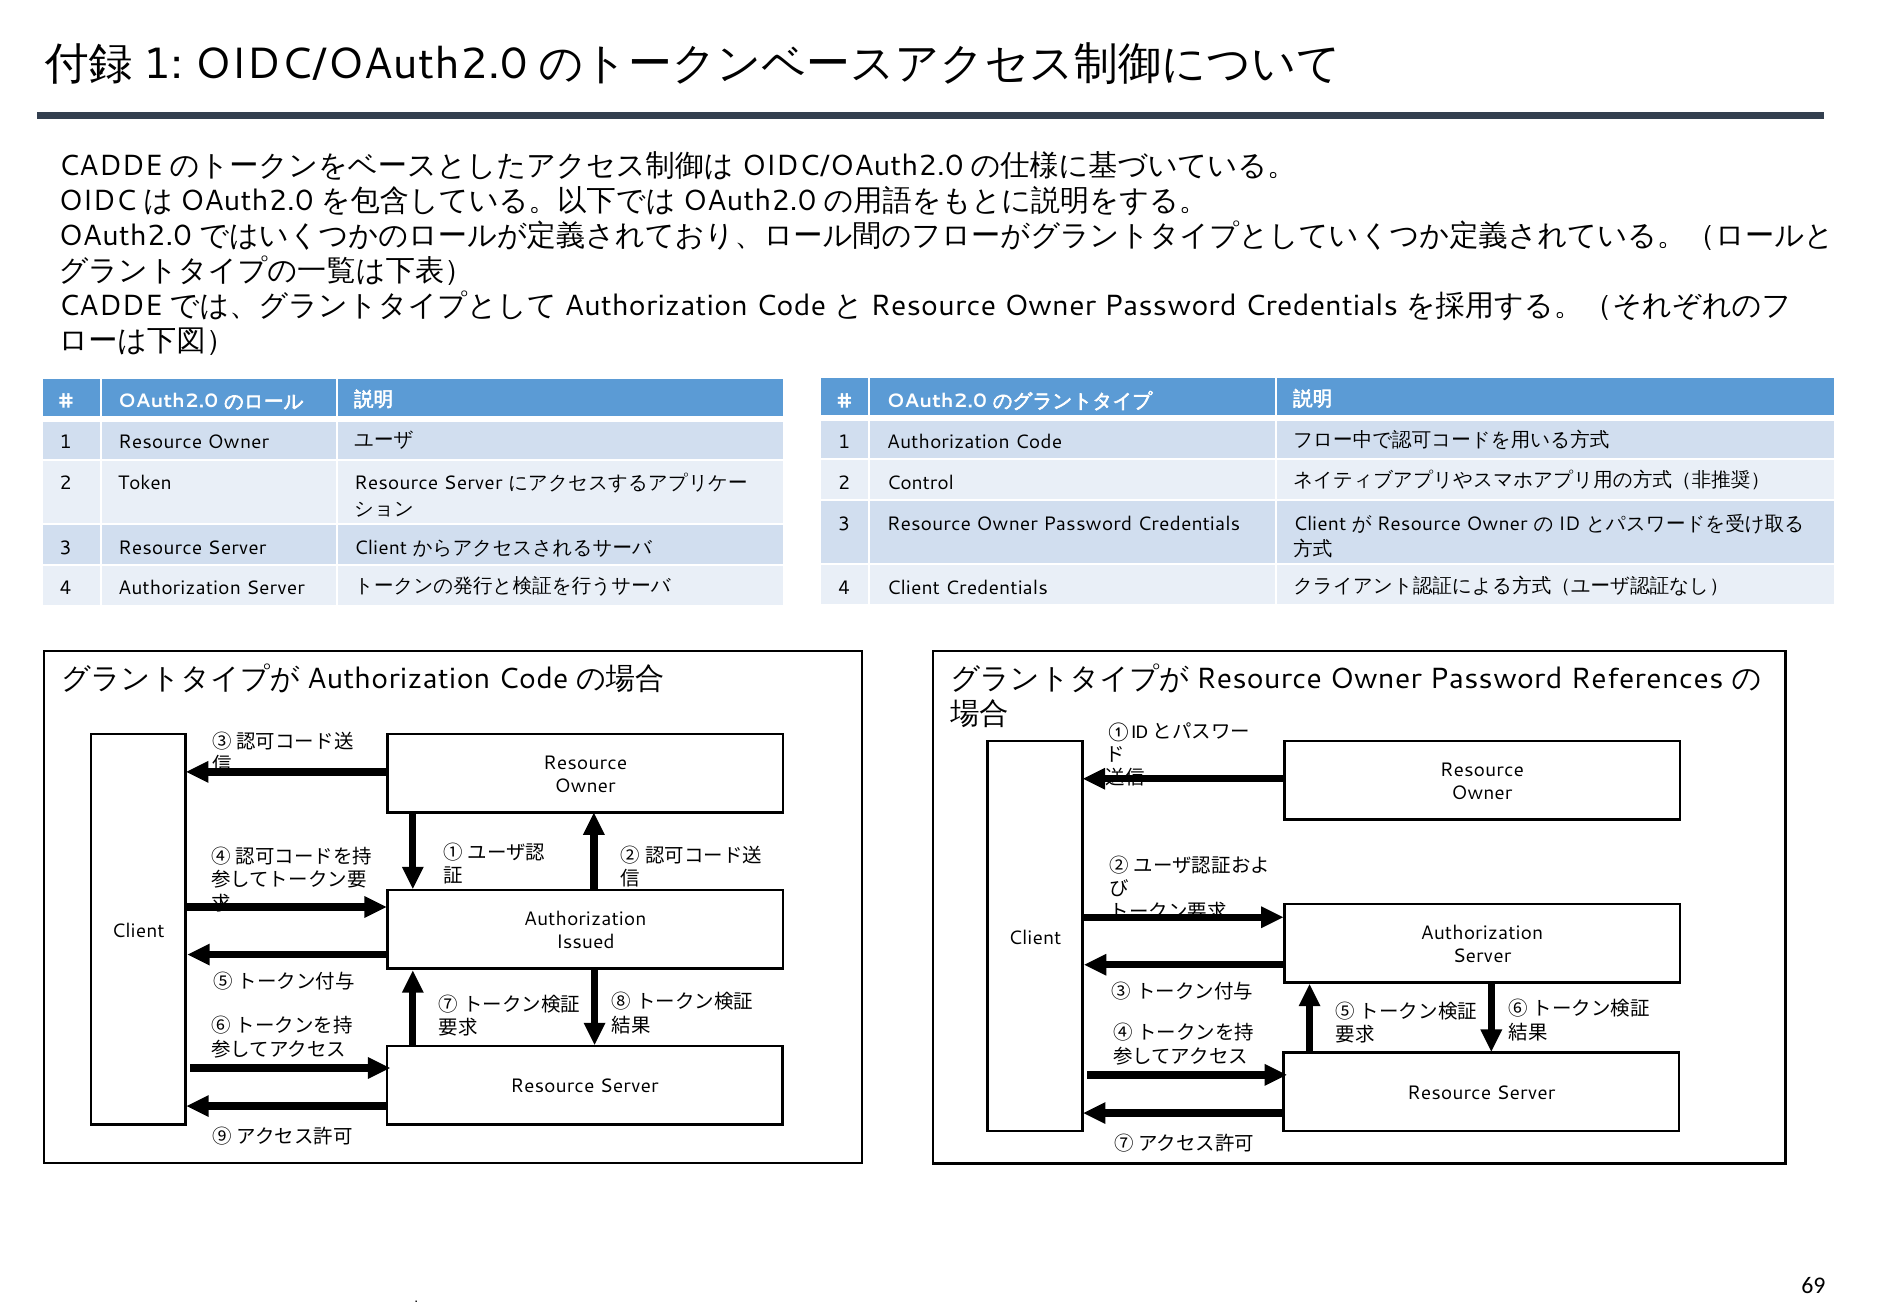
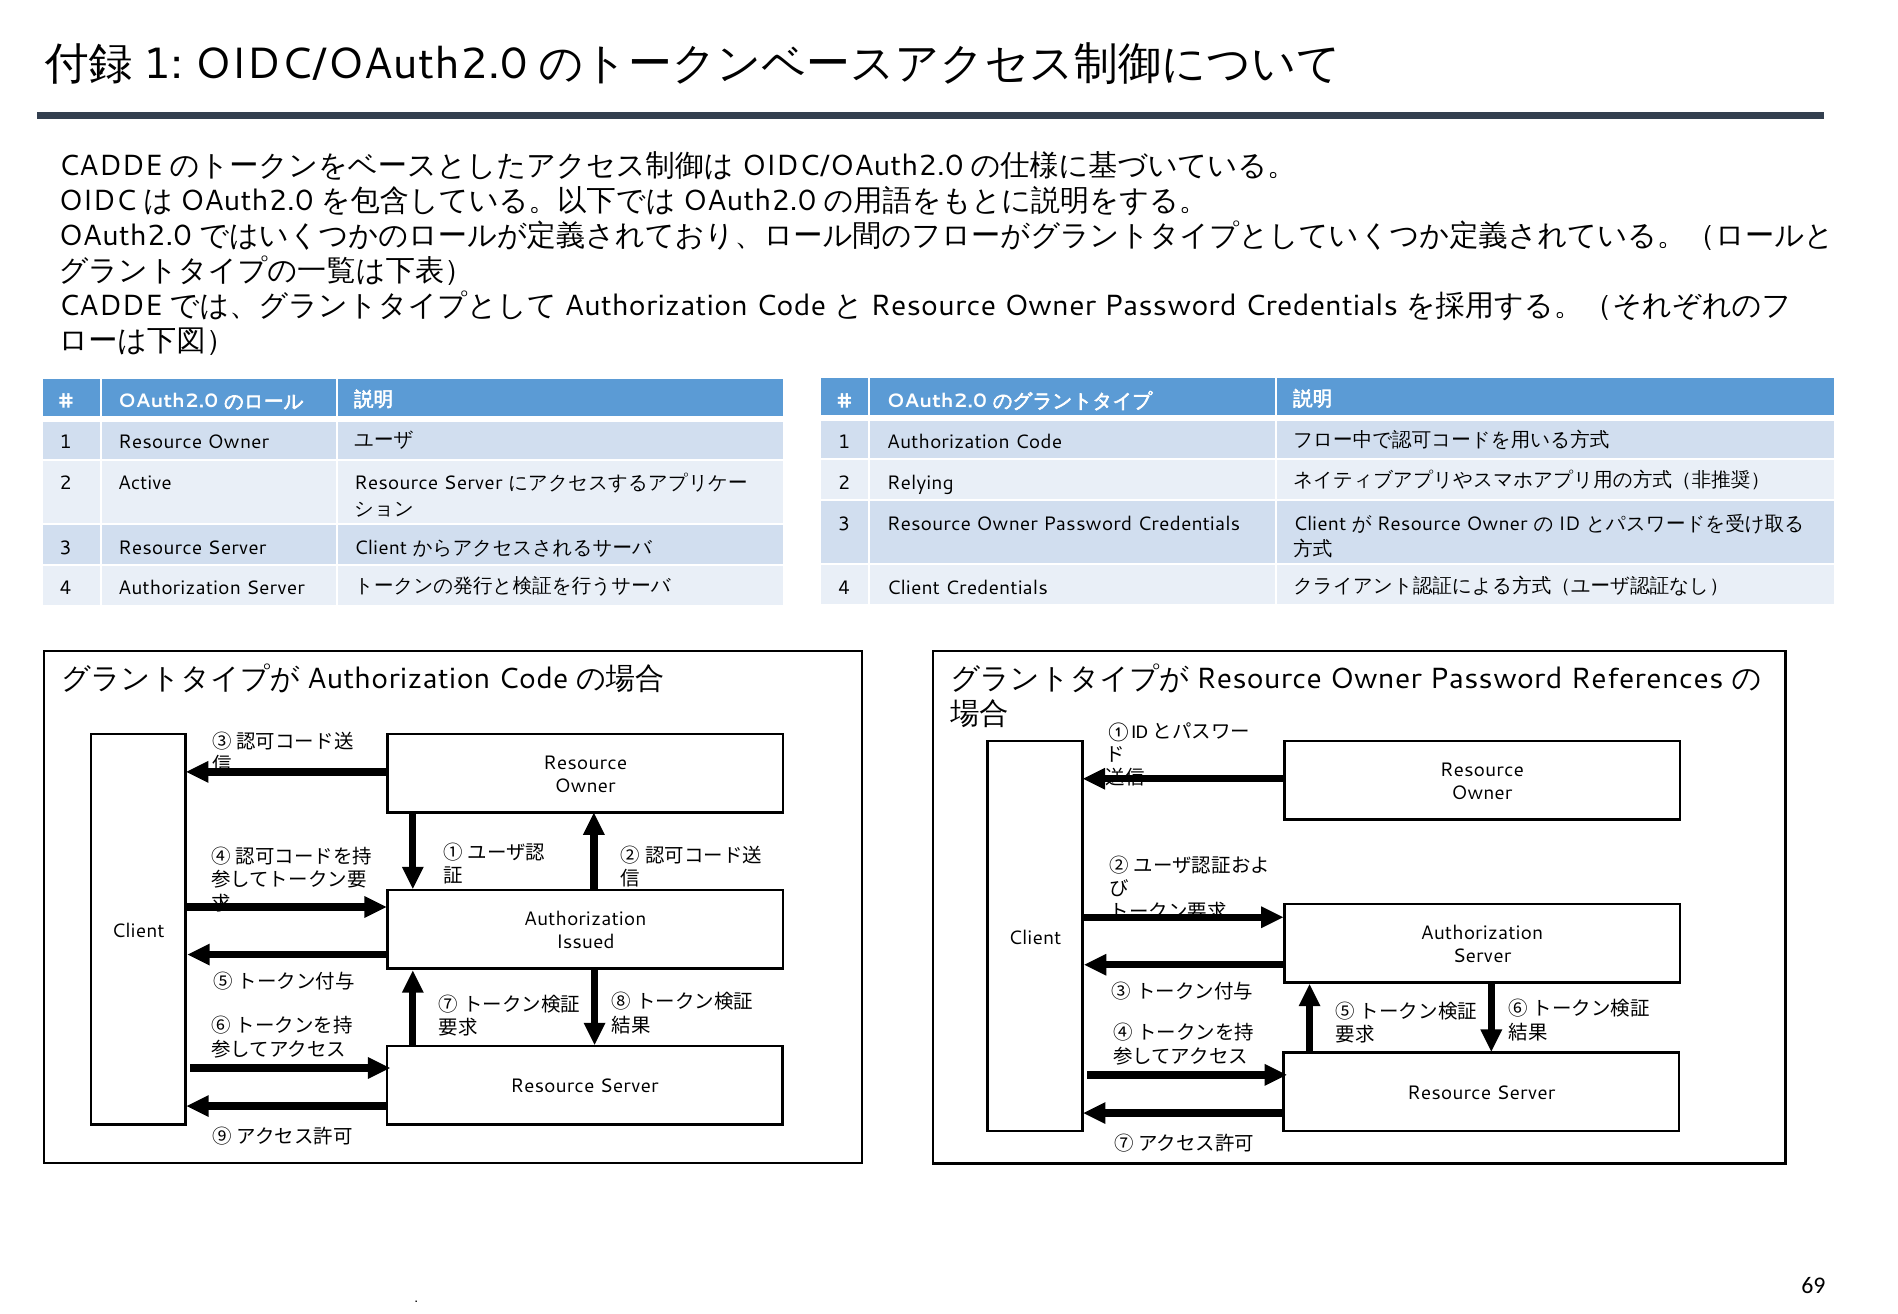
Control: Control -> Relying (920, 483)
Token: Token -> Active (145, 483)
